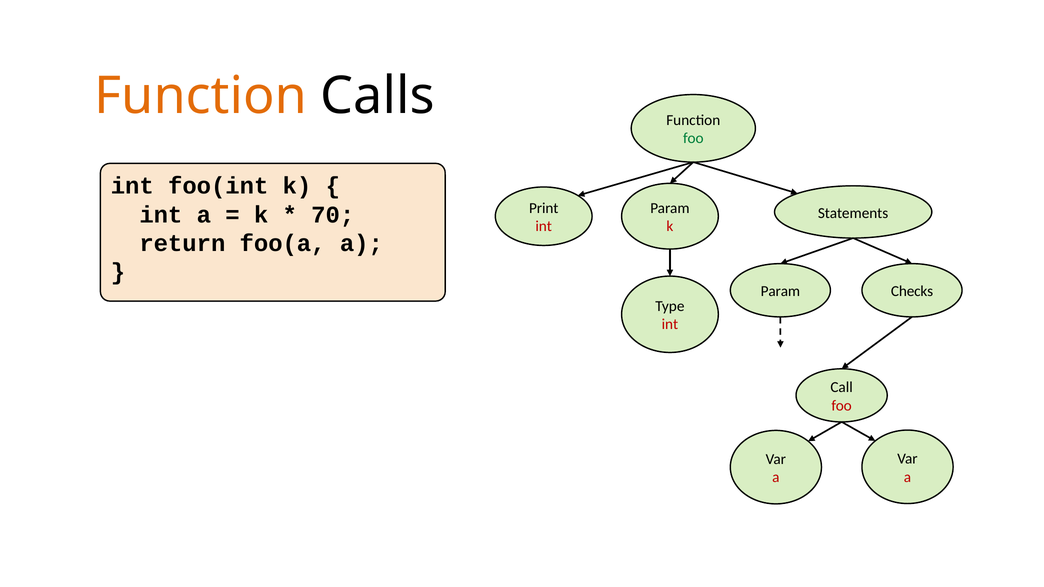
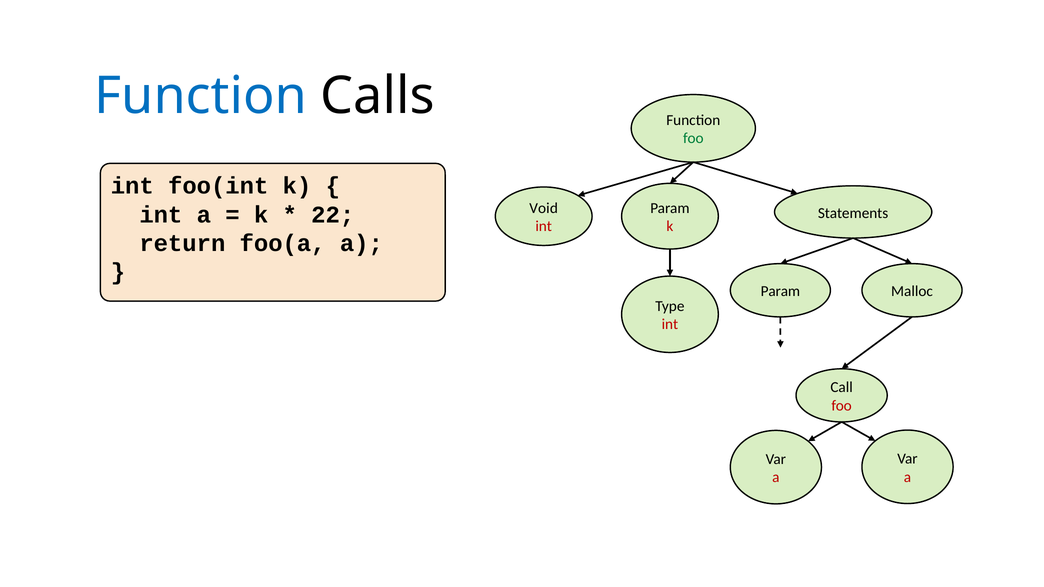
Function colour: orange -> blue (201, 96)
Print: Print -> Void (544, 208)
70: 70 -> 22 (333, 215)
Checks: Checks -> Malloc (912, 291)
